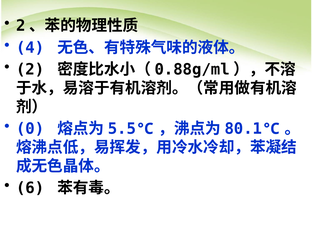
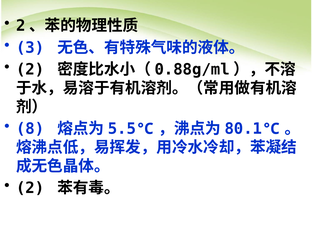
4: 4 -> 3 (30, 48)
0: 0 -> 8 (30, 129)
6: 6 -> 2 (30, 188)
